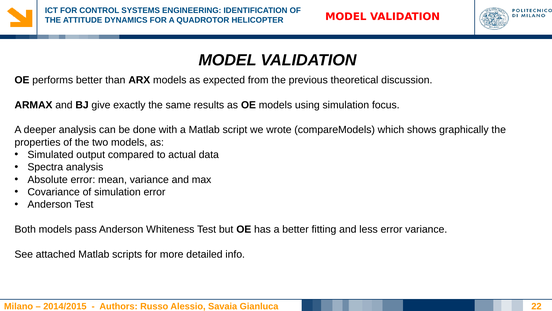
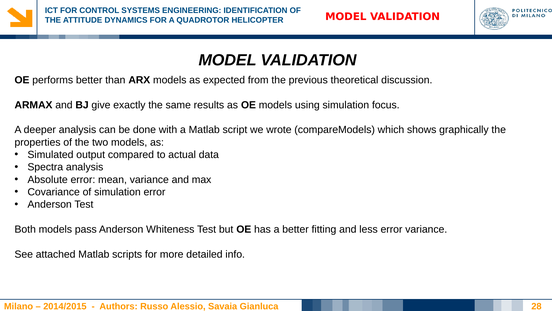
22: 22 -> 28 (536, 306)
